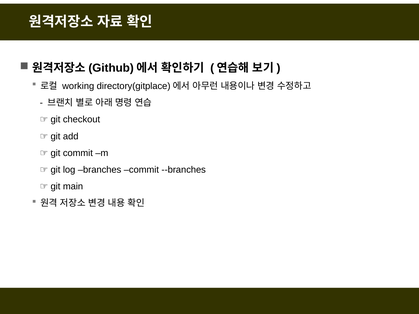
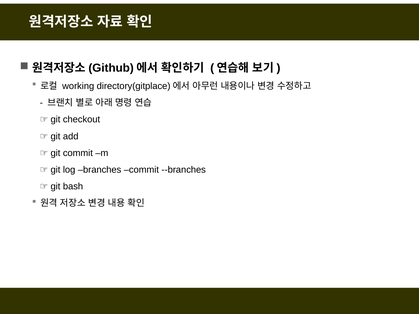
main: main -> bash (73, 187)
